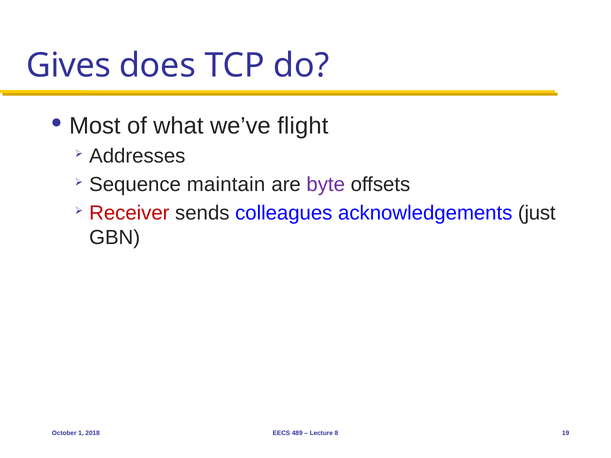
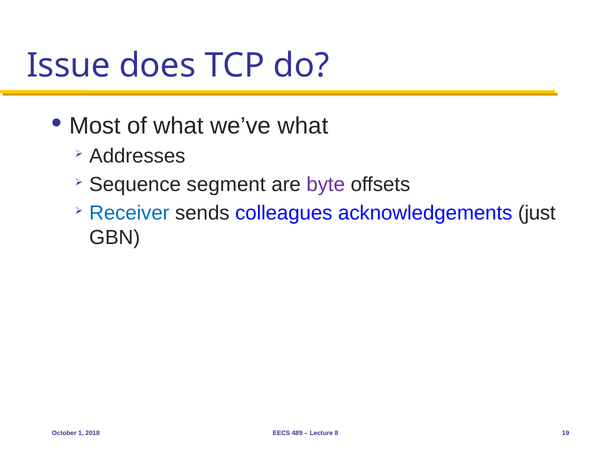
Gives: Gives -> Issue (68, 65)
we’ve flight: flight -> what (303, 126)
maintain: maintain -> segment (226, 185)
Receiver colour: red -> blue (129, 213)
